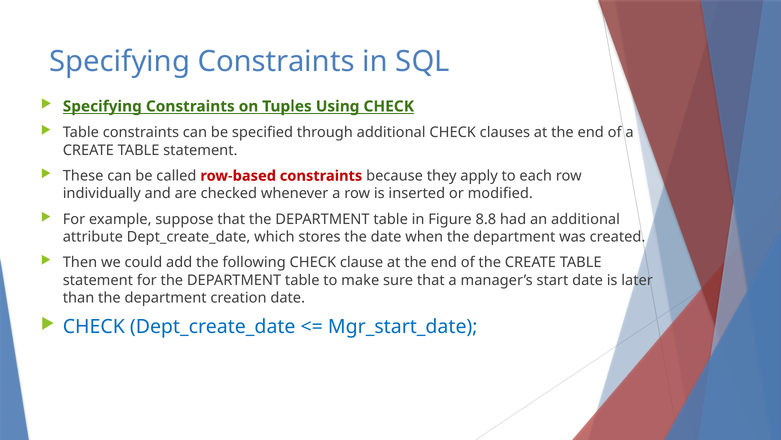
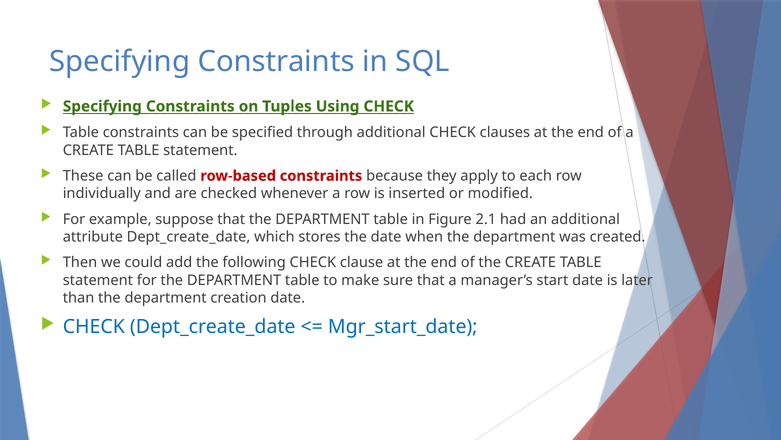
8.8: 8.8 -> 2.1 (486, 219)
